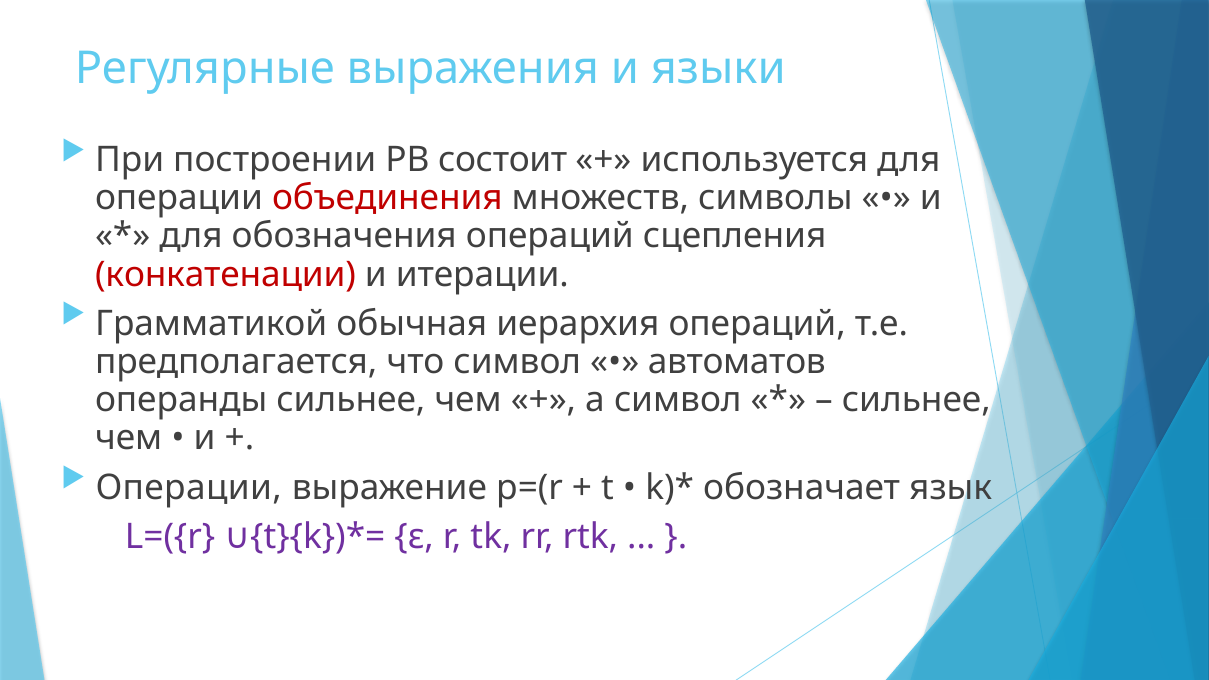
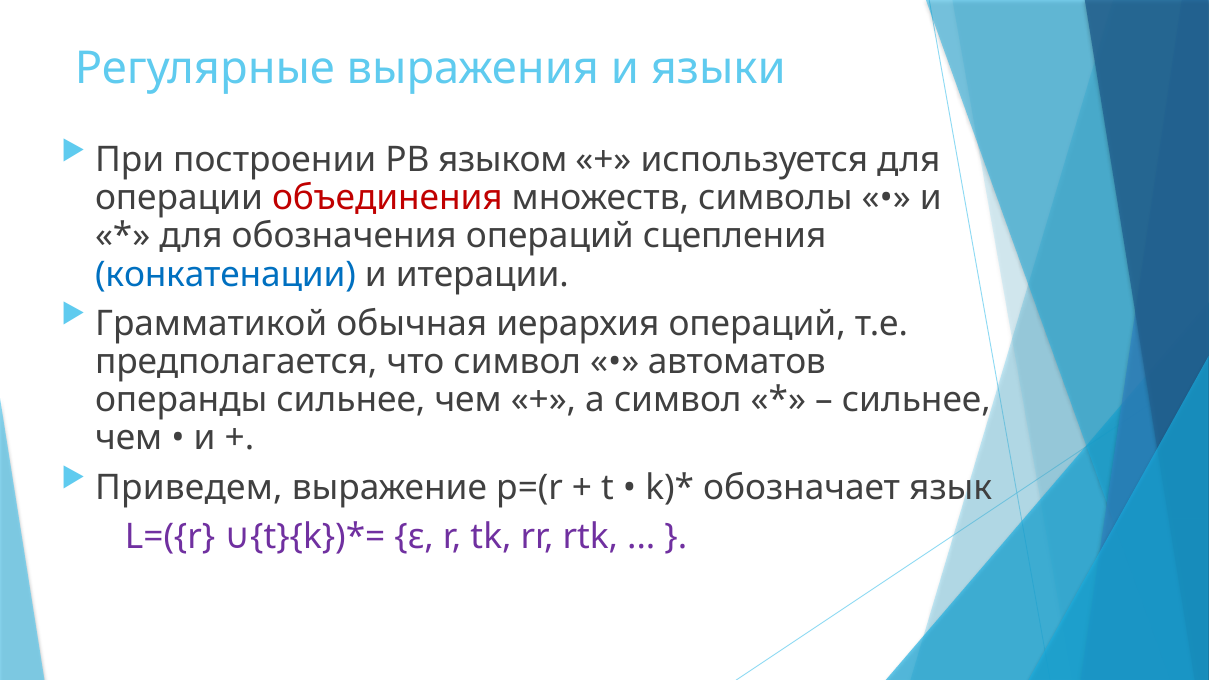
состоит: состоит -> языком (503, 160)
конкатенации colour: red -> blue (226, 274)
Операции: Операции -> Приведем (189, 488)
